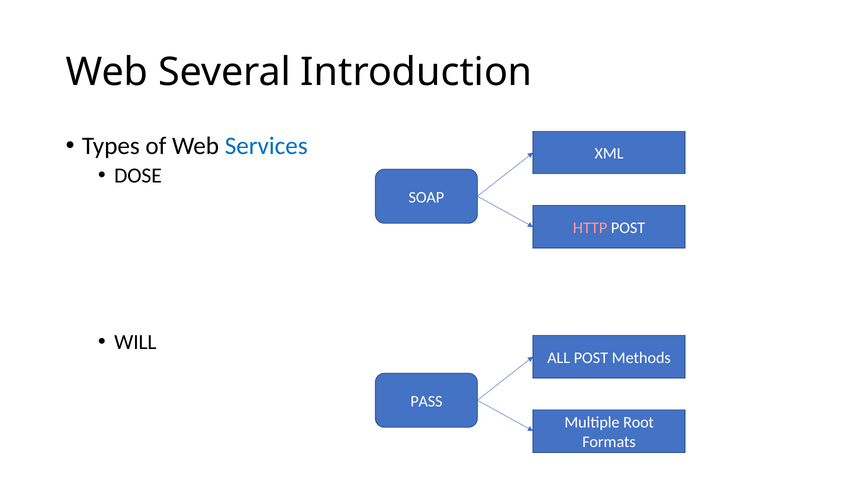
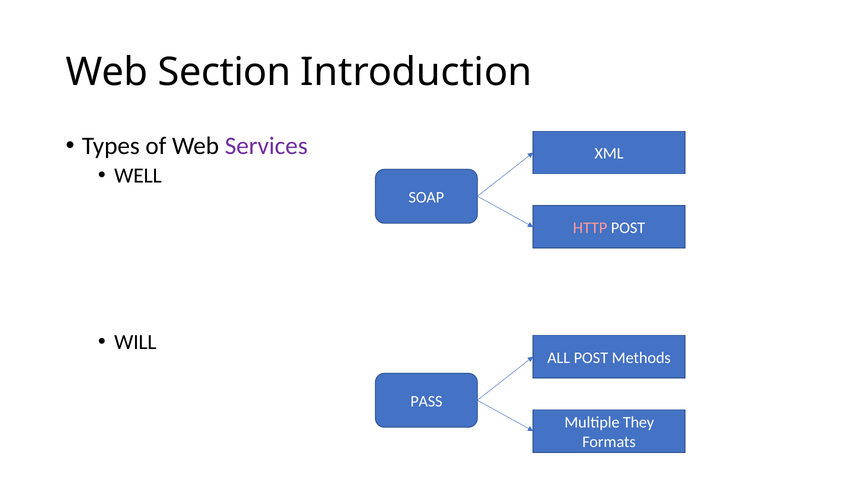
Several: Several -> Section (225, 72)
Services colour: blue -> purple (266, 146)
DOSE: DOSE -> WELL (138, 175)
Root: Root -> They (639, 422)
